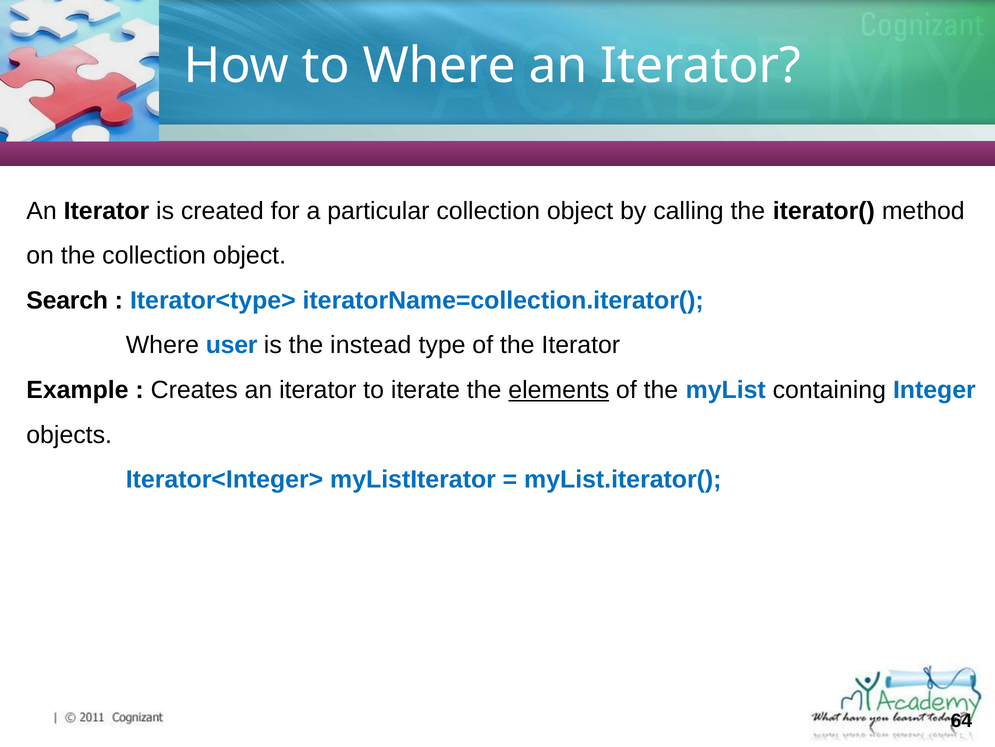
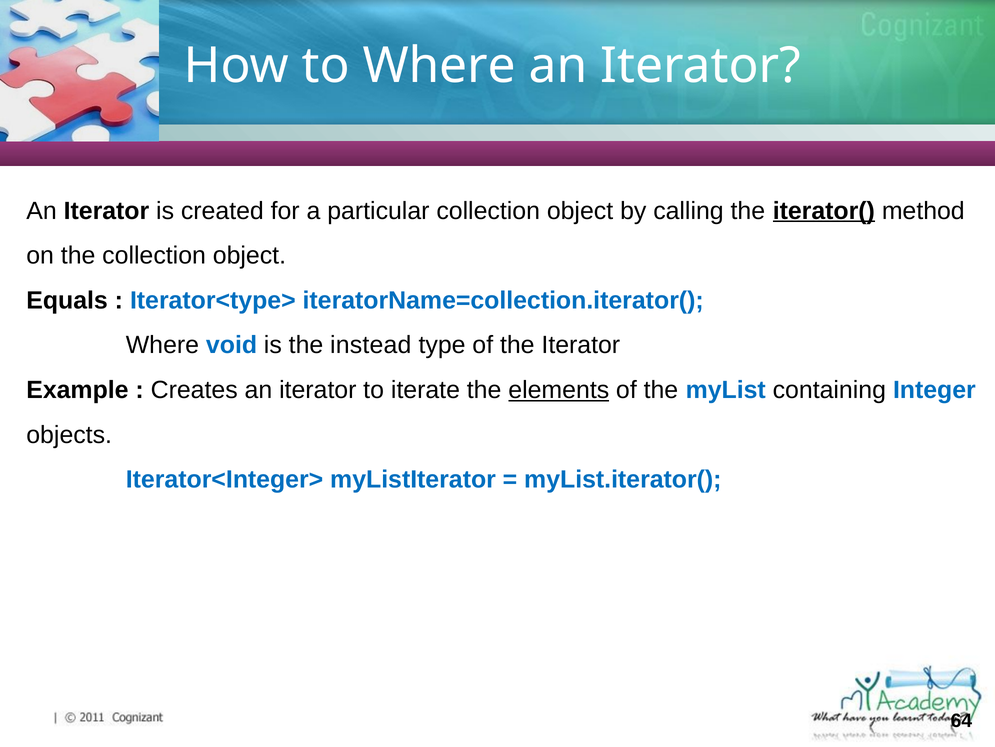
iterator( underline: none -> present (824, 211)
Search: Search -> Equals (67, 300)
user: user -> void (232, 345)
